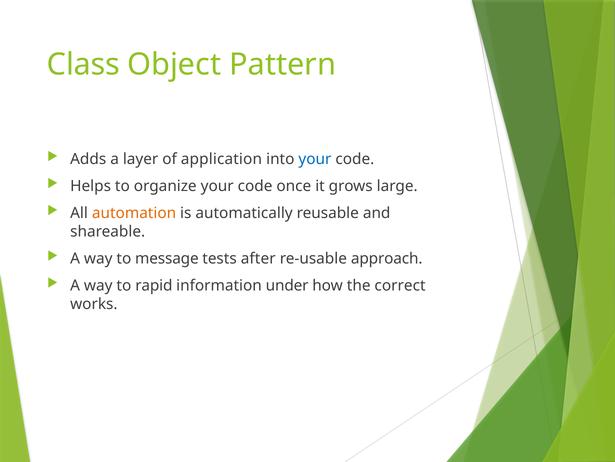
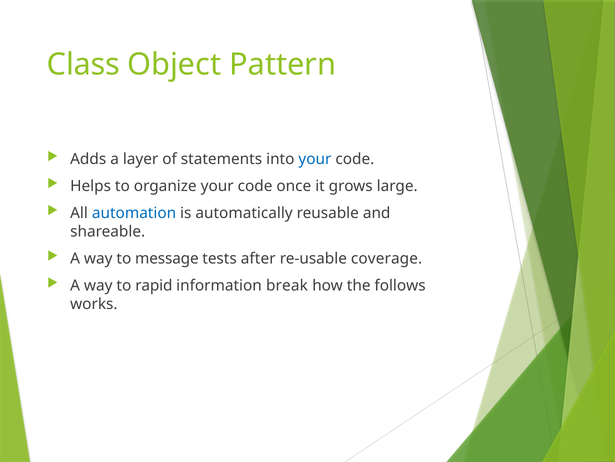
application: application -> statements (221, 159)
automation colour: orange -> blue (134, 213)
approach: approach -> coverage (387, 258)
under: under -> break (287, 285)
correct: correct -> follows (400, 285)
